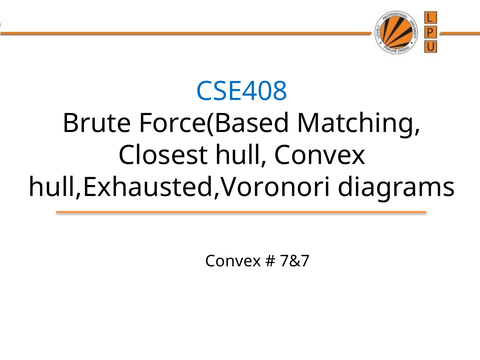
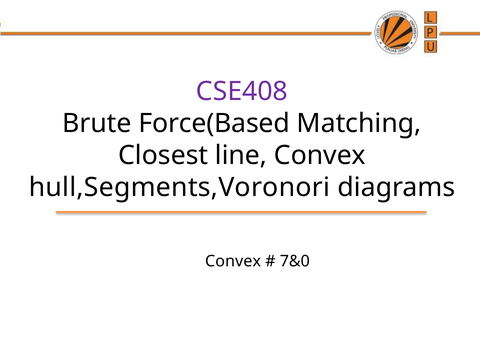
CSE408 colour: blue -> purple (242, 91)
hull: hull -> line (241, 155)
hull,Exhausted,Voronori: hull,Exhausted,Voronori -> hull,Segments,Voronori (179, 187)
7&7: 7&7 -> 7&0 (295, 261)
